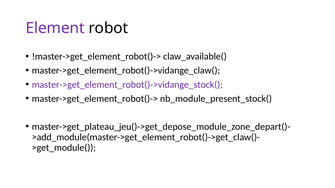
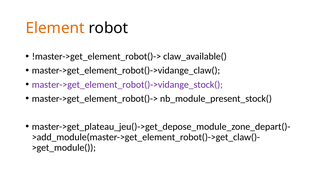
Element colour: purple -> orange (55, 28)
